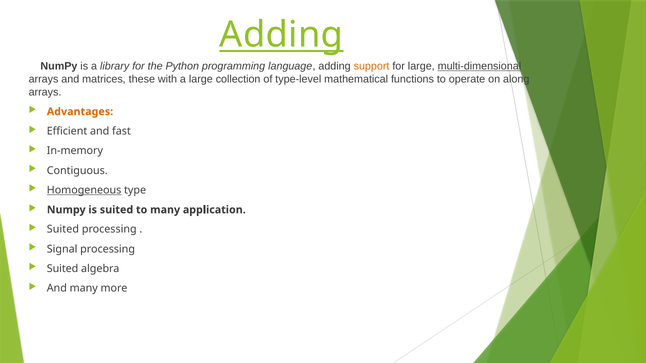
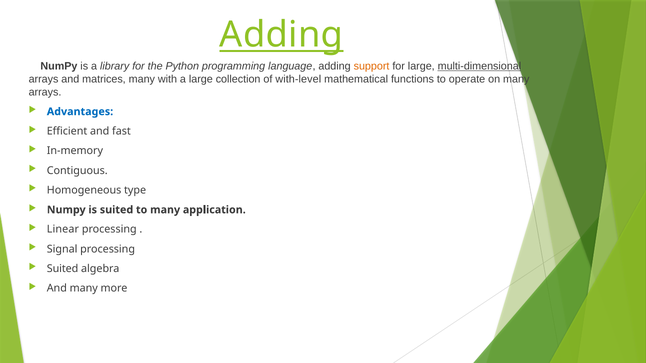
matrices these: these -> many (142, 79)
type-level: type-level -> with-level (298, 79)
on along: along -> many (516, 79)
Advantages colour: orange -> blue (80, 112)
Homogeneous underline: present -> none (84, 190)
Suited: Suited -> Linear (63, 230)
